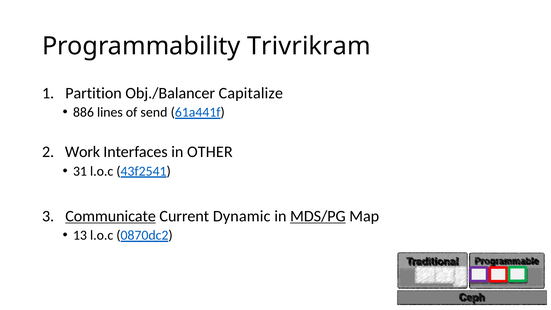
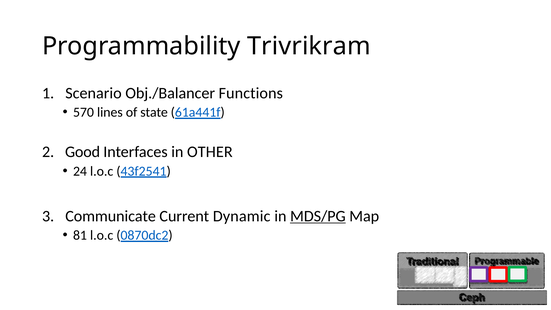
Partition: Partition -> Scenario (93, 93)
Capitalize: Capitalize -> Functions (251, 93)
886: 886 -> 570 (83, 112)
send: send -> state (154, 112)
Work: Work -> Good (83, 152)
31: 31 -> 24 (80, 171)
Communicate underline: present -> none (111, 216)
13: 13 -> 81 (80, 235)
